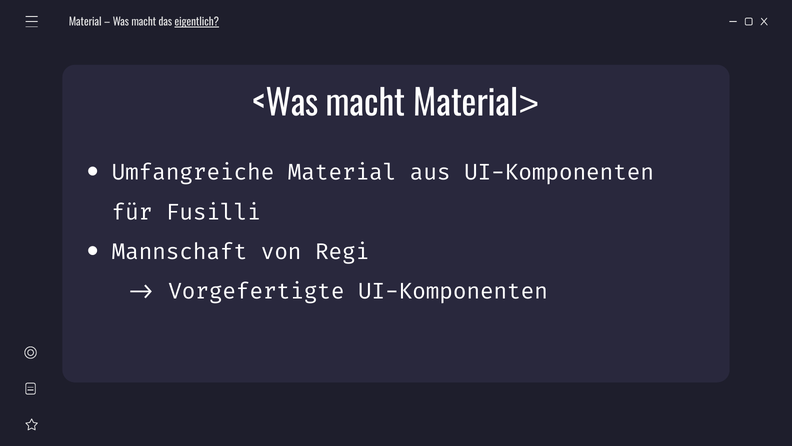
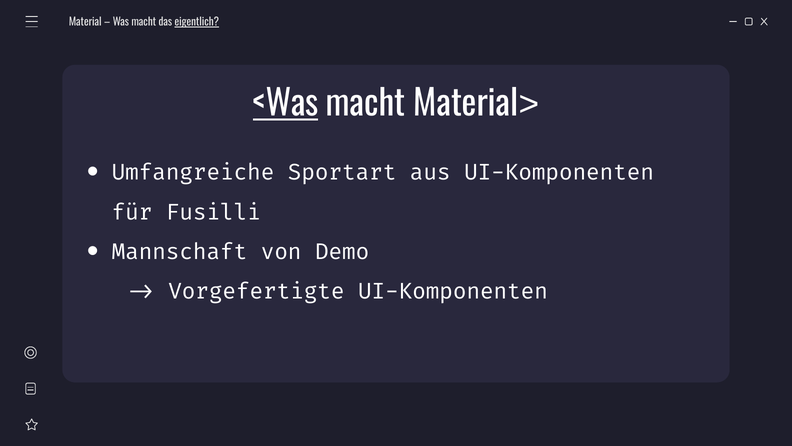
<Was underline: none -> present (286, 104)
Umfangreiche Material: Material -> Sportart (342, 172)
Regi: Regi -> Demo (342, 252)
